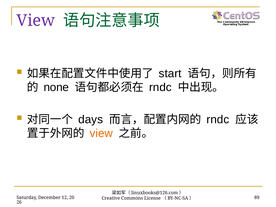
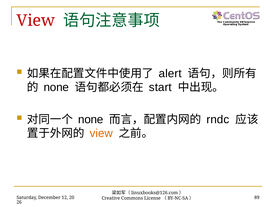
View colour: purple -> red (36, 21)
start: start -> alert (170, 73)
rndc: rndc -> start (160, 87)
days: days -> none (91, 119)
